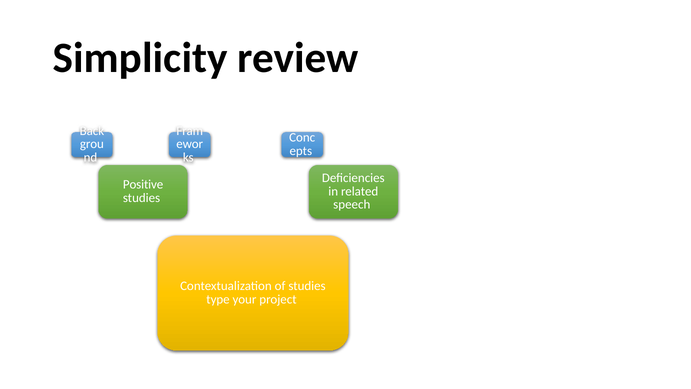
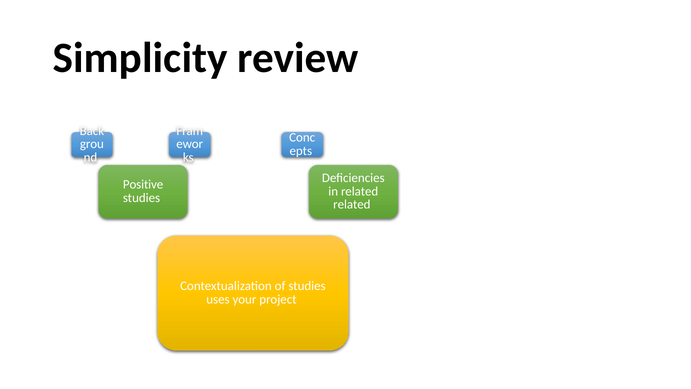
speech: speech -> related (352, 204)
type: type -> uses (218, 299)
